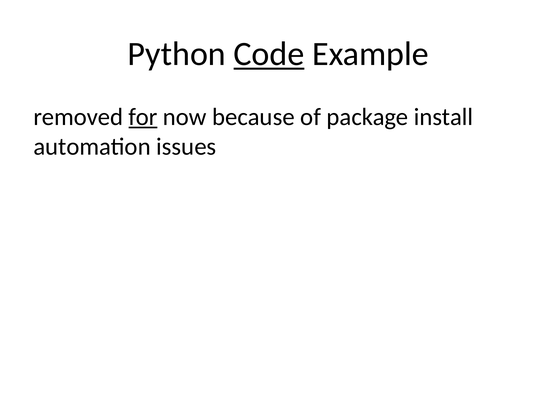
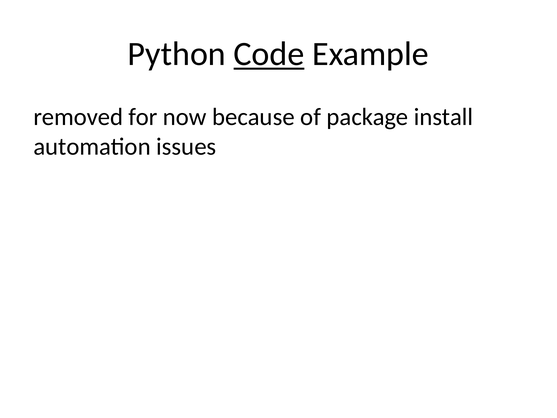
for underline: present -> none (143, 117)
